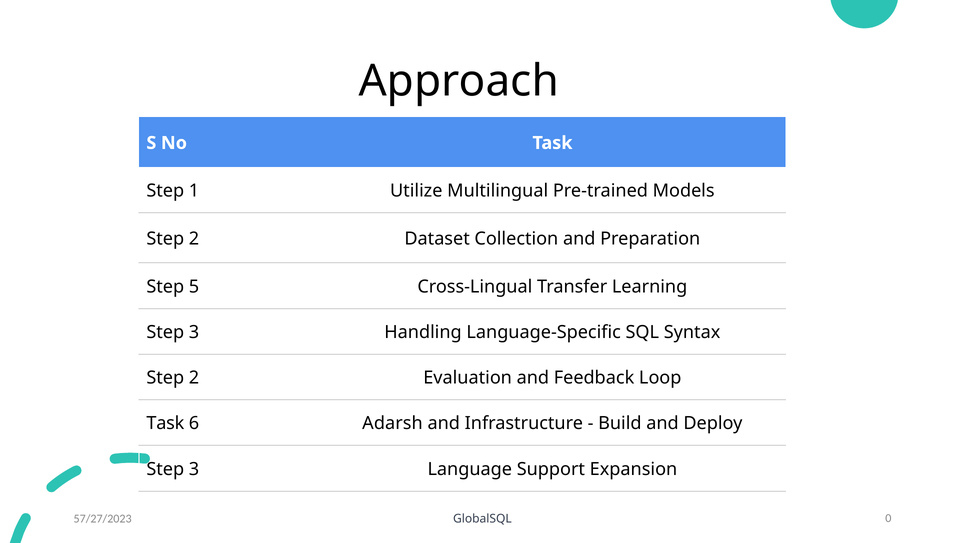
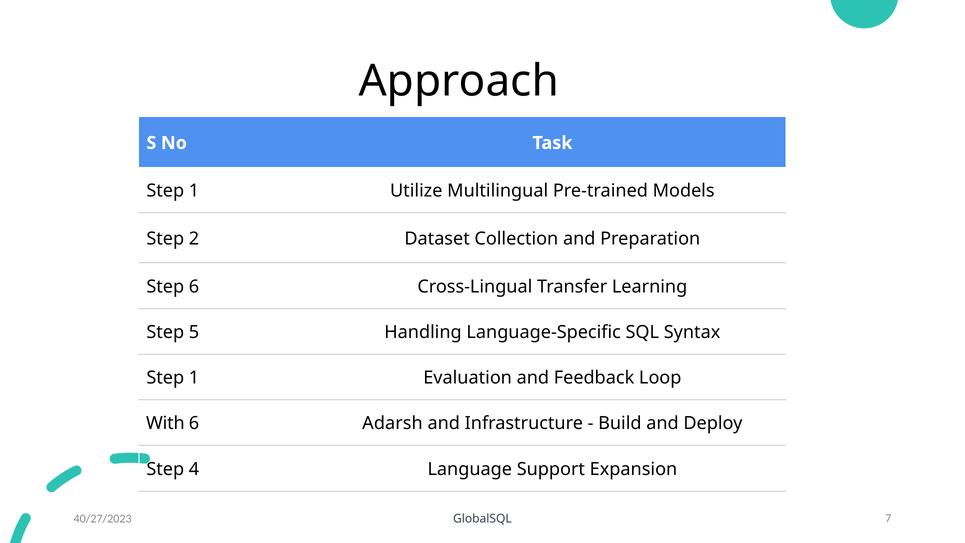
Step 5: 5 -> 6 (194, 286)
3: 3 -> 5 (194, 332)
2: 2 -> 1 (194, 378)
Task: Task -> With (165, 423)
3: 3 -> 4 (194, 469)
57/27/2023: 57/27/2023 -> 40/27/2023 (103, 518)
0: 0 -> 7 (888, 518)
